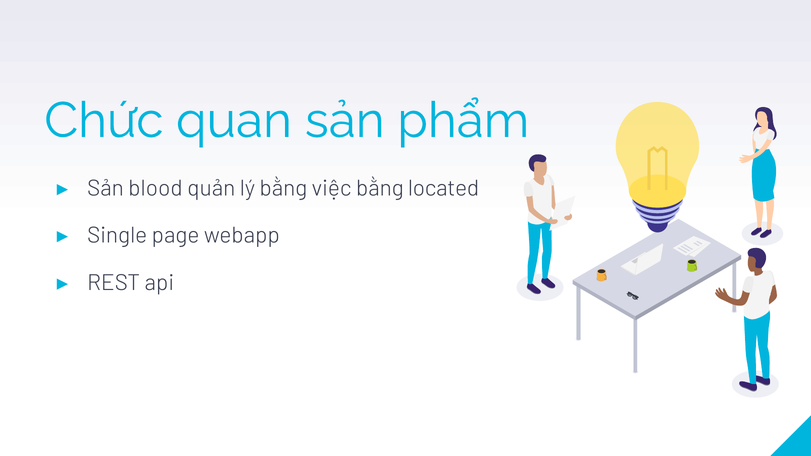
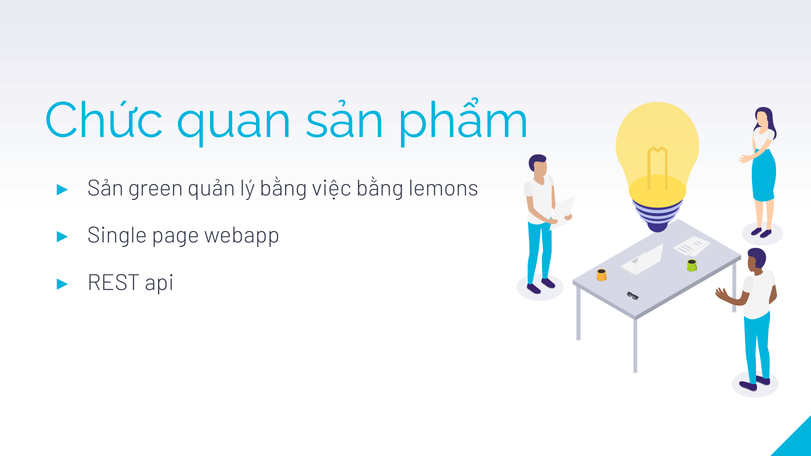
blood: blood -> green (156, 188)
located: located -> lemons (443, 188)
